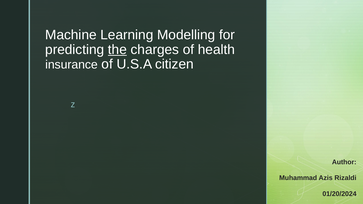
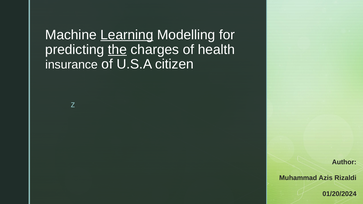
Learning underline: none -> present (127, 35)
